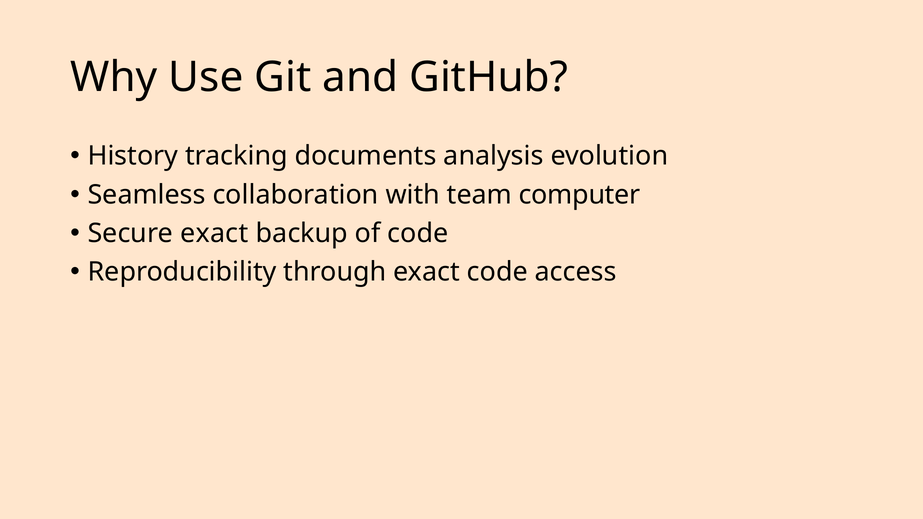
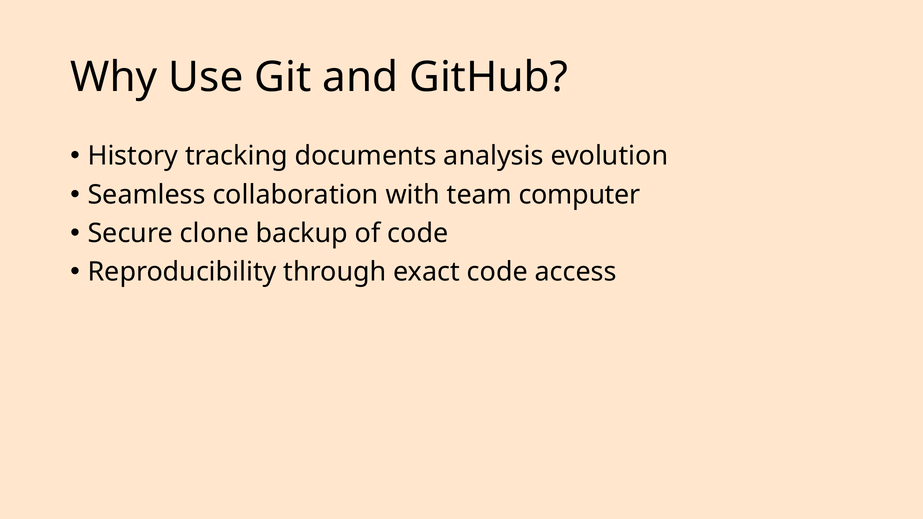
Secure exact: exact -> clone (214, 233)
